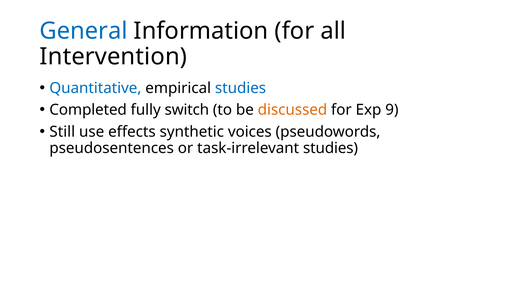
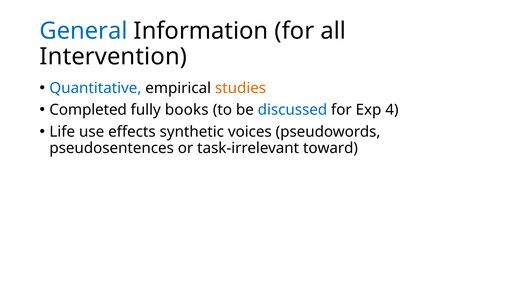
studies colour: blue -> orange (241, 88)
switch: switch -> books (187, 110)
discussed colour: orange -> blue (292, 110)
9: 9 -> 4 (392, 110)
Still: Still -> Life (62, 132)
task-irrelevant studies: studies -> toward (330, 148)
